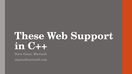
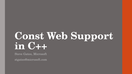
These: These -> Const (29, 36)
